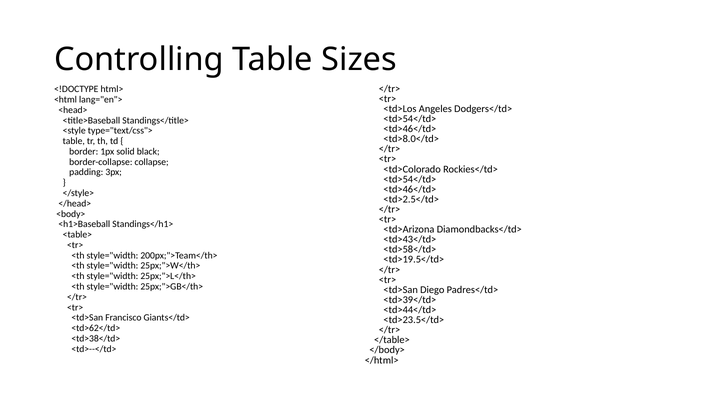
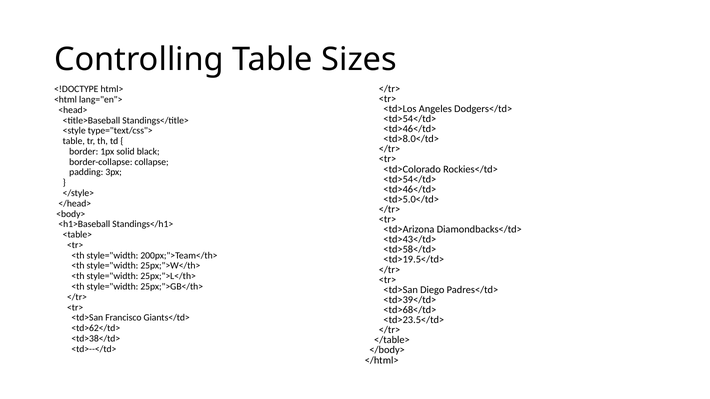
<td>2.5</td>: <td>2.5</td> -> <td>5.0</td> (411, 199)
<td>44</td>: <td>44</td> -> <td>68</td> (410, 310)
